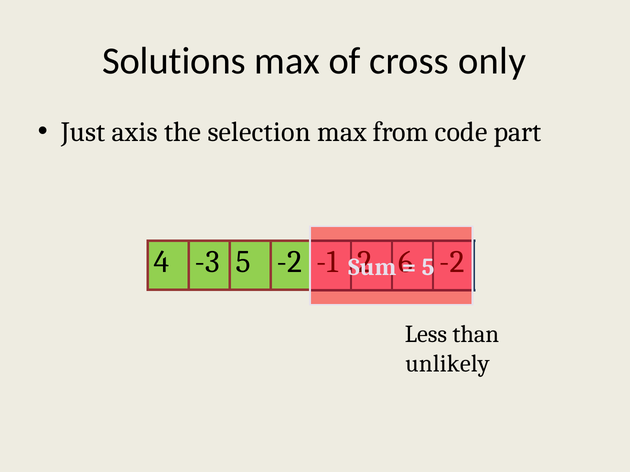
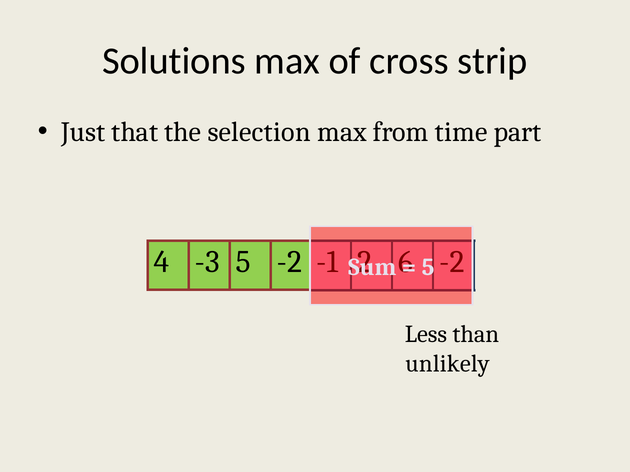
only: only -> strip (492, 61)
axis: axis -> that (135, 132)
code: code -> time (461, 132)
